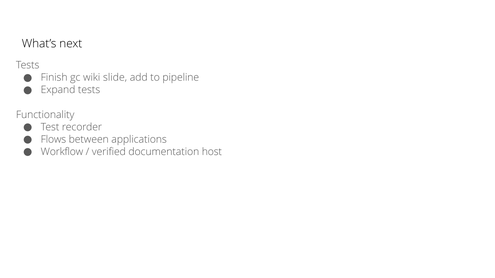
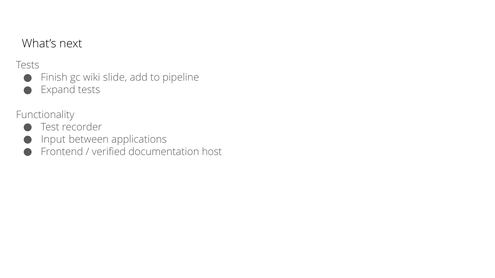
Flows: Flows -> Input (53, 140)
Workflow: Workflow -> Frontend (62, 152)
